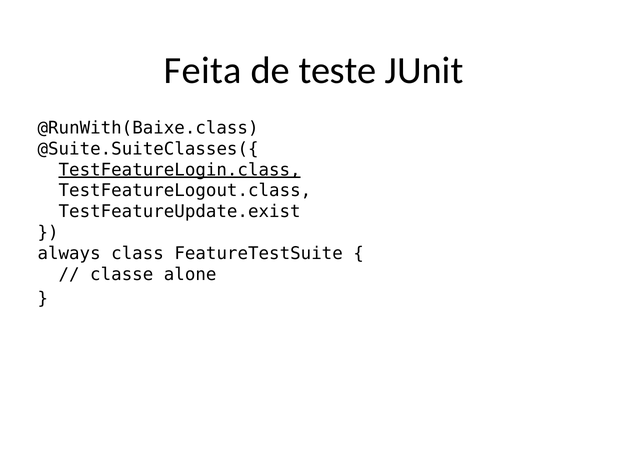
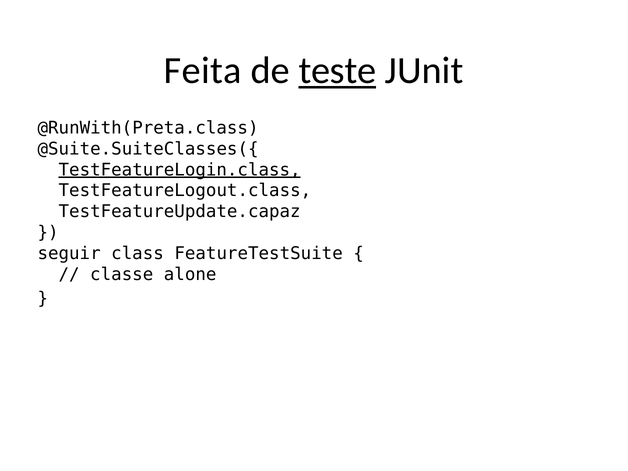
teste underline: none -> present (337, 71)
@RunWith(Baixe.class: @RunWith(Baixe.class -> @RunWith(Preta.class (148, 128)
TestFeatureUpdate.exist: TestFeatureUpdate.exist -> TestFeatureUpdate.capaz (180, 212)
always: always -> seguir (69, 254)
